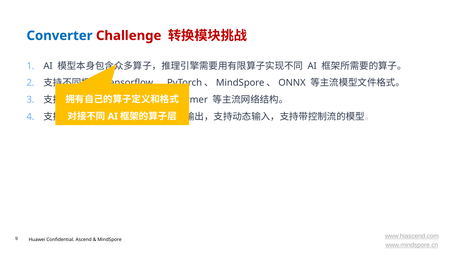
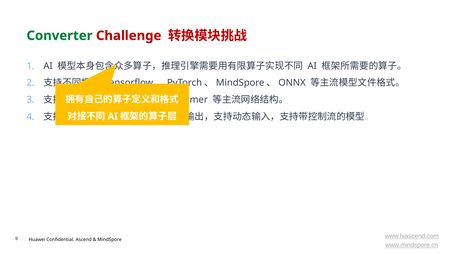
Converter colour: blue -> green (60, 36)
